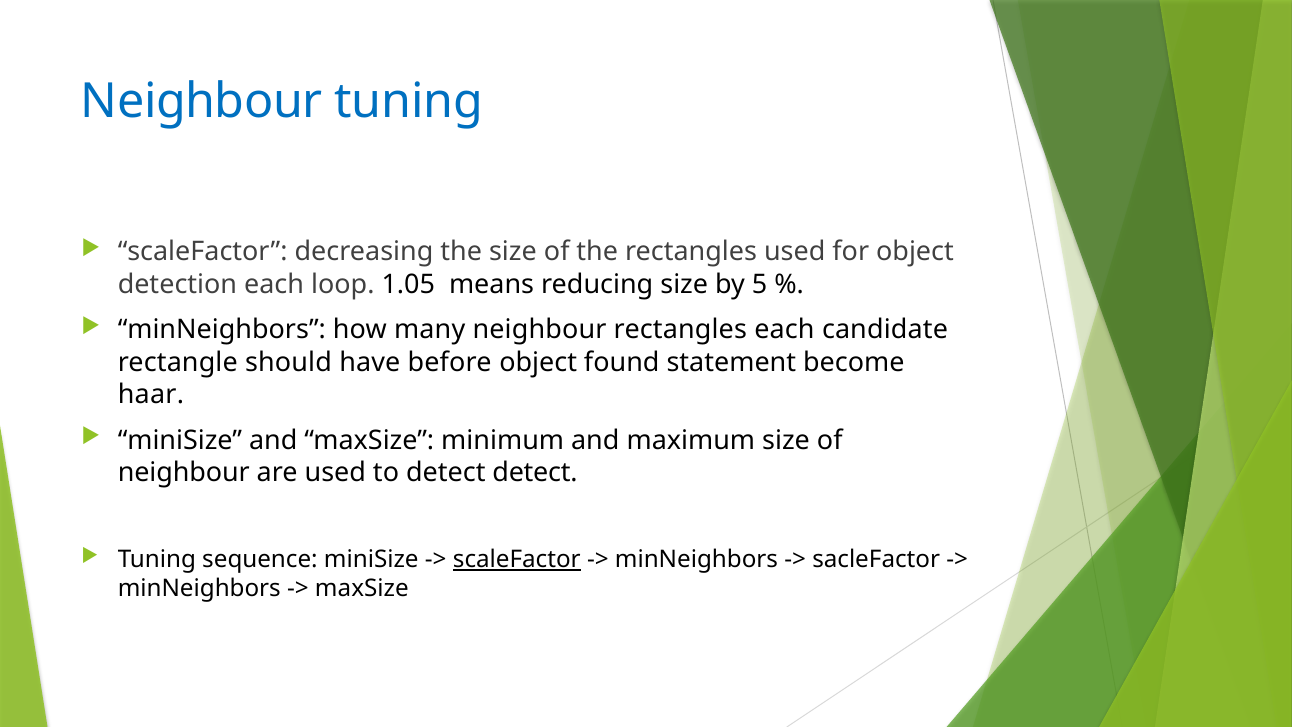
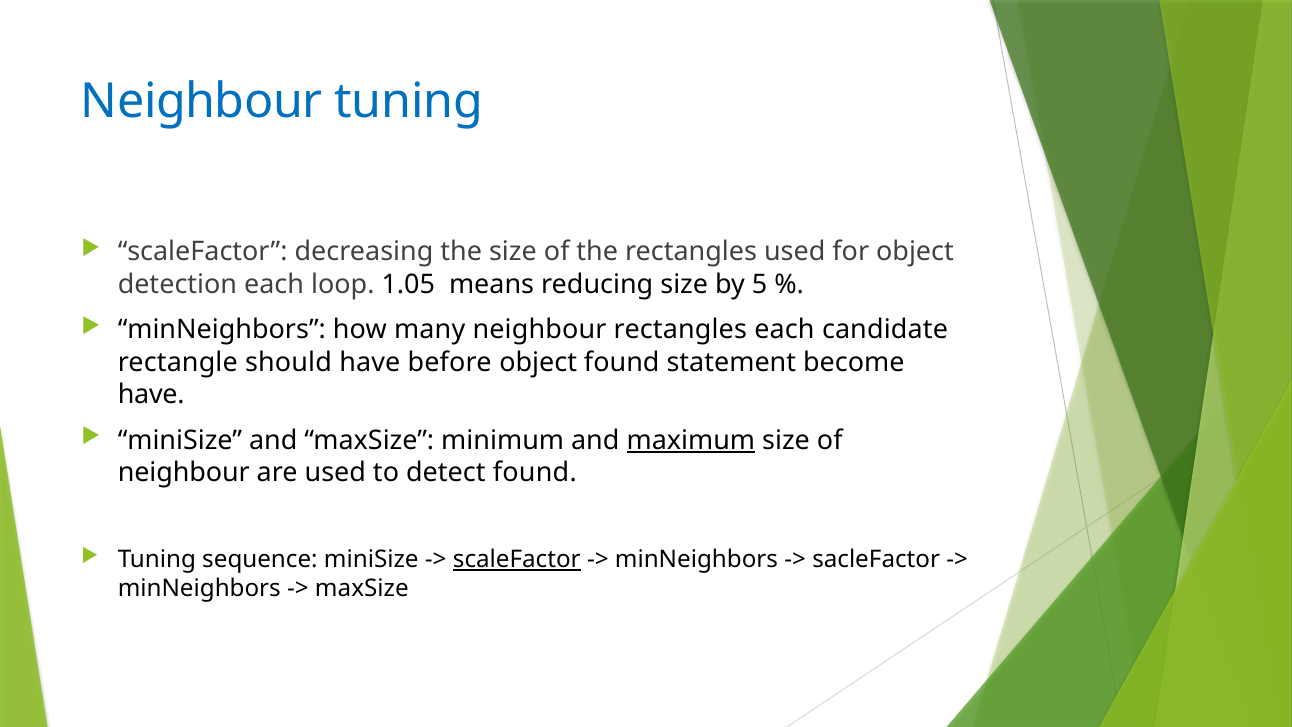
haar: haar -> have (151, 395)
maximum underline: none -> present (691, 440)
detect detect: detect -> found (535, 473)
